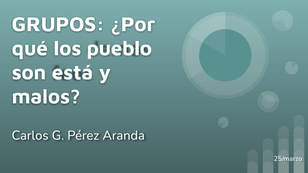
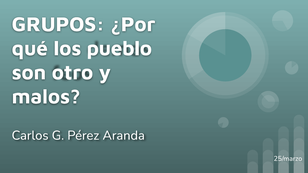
está: está -> otro (72, 73)
